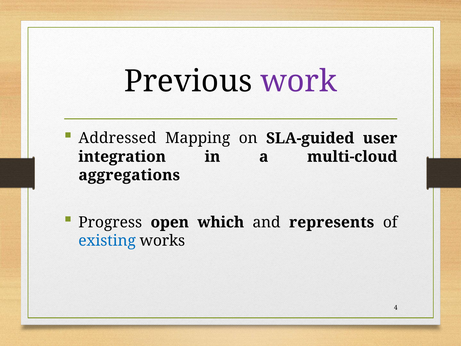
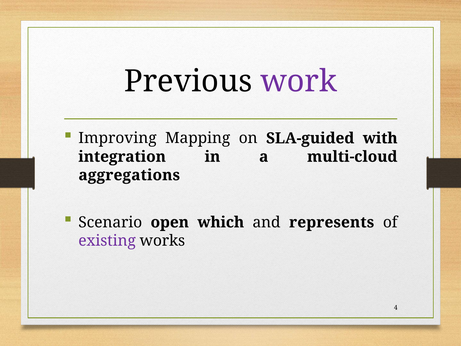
Addressed: Addressed -> Improving (117, 138)
user: user -> with (380, 138)
Progress: Progress -> Scenario (110, 222)
existing colour: blue -> purple (107, 241)
